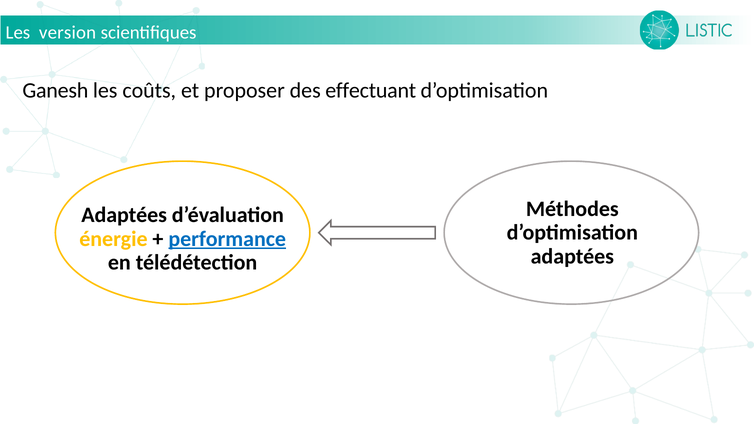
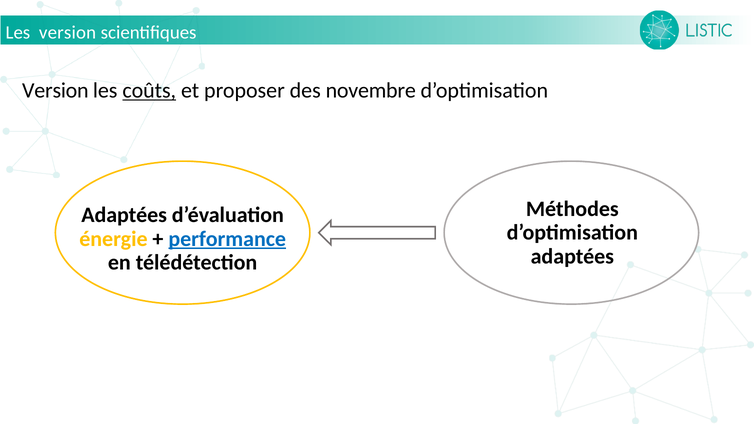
Ganesh: Ganesh -> Version (55, 91)
coûts underline: none -> present (149, 91)
effectuant: effectuant -> novembre (371, 91)
